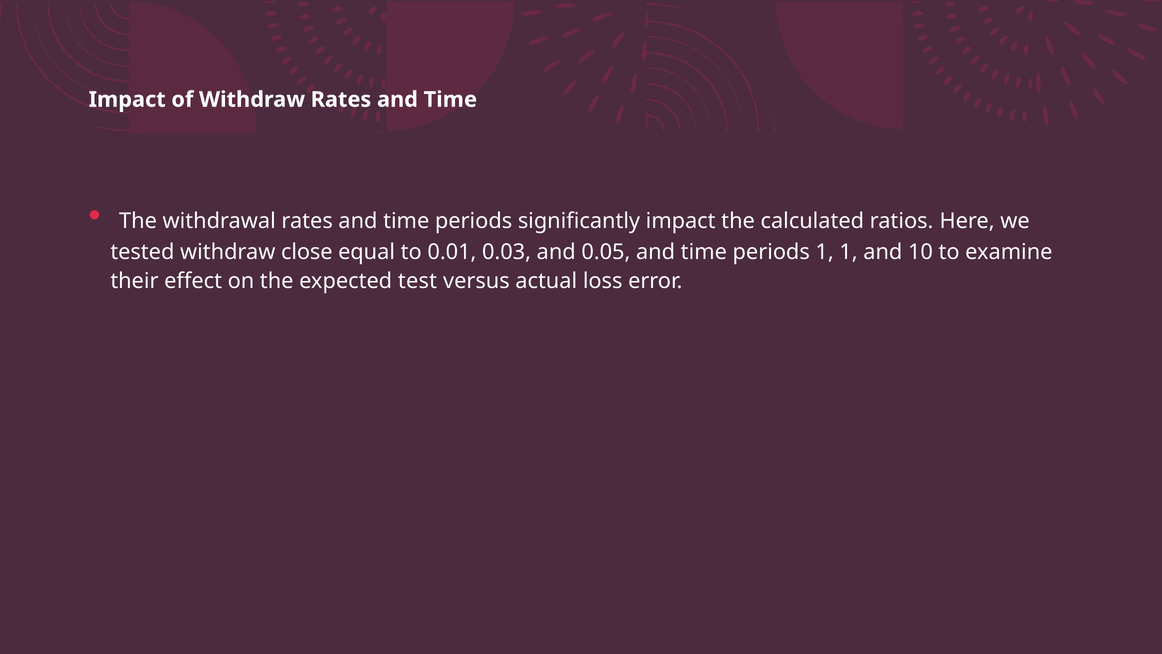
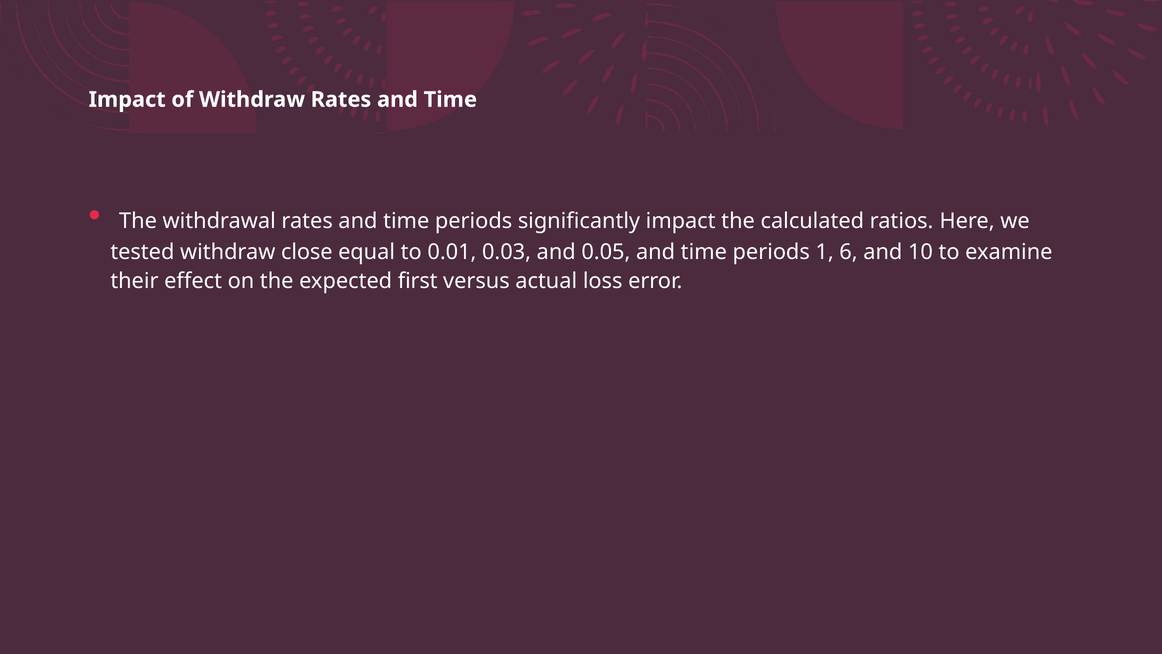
1 1: 1 -> 6 (848, 252)
test: test -> first (418, 281)
